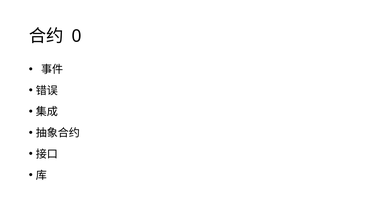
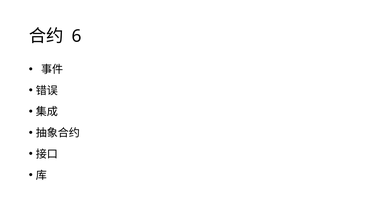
0: 0 -> 6 (76, 36)
